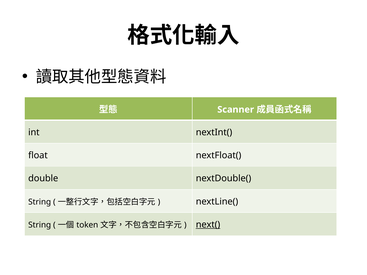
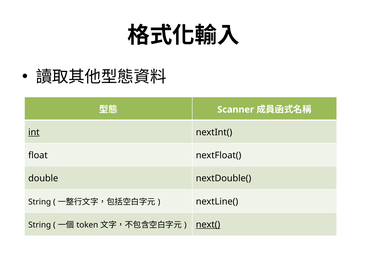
int underline: none -> present (34, 132)
